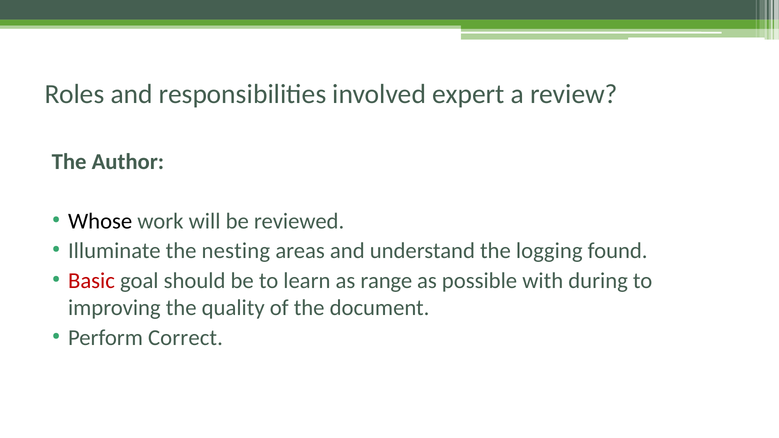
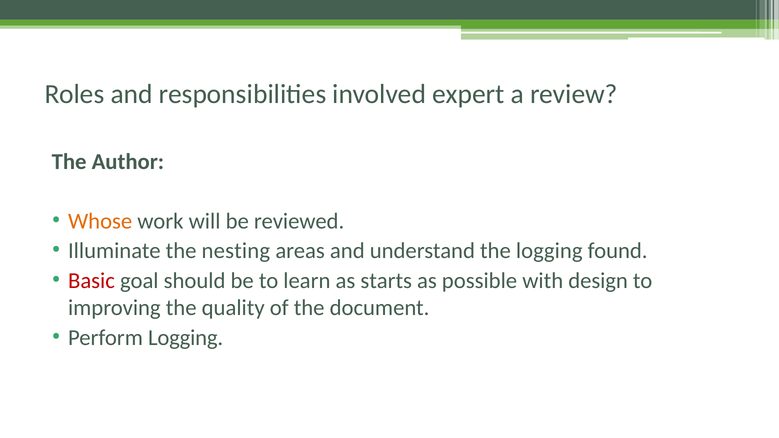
Whose colour: black -> orange (100, 221)
range: range -> starts (386, 281)
during: during -> design (598, 281)
Perform Correct: Correct -> Logging (186, 338)
